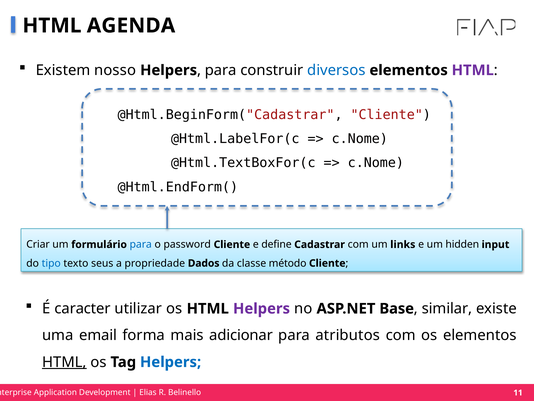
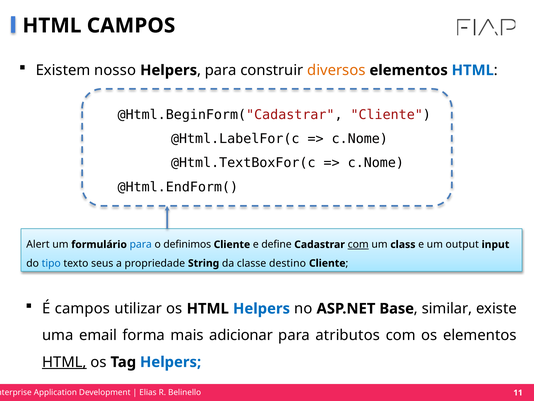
HTML AGENDA: AGENDA -> CAMPOS (131, 26)
diversos colour: blue -> orange (336, 70)
HTML colour: purple -> blue (473, 70)
Criar: Criar -> Alert (38, 244)
password: password -> definimos (187, 244)
com underline: none -> present (358, 244)
links: links -> class (403, 244)
hidden: hidden -> output (462, 244)
Dados: Dados -> String (204, 263)
método: método -> destino (287, 263)
É caracter: caracter -> campos (82, 308)
Helpers colour: purple -> blue (262, 308)
